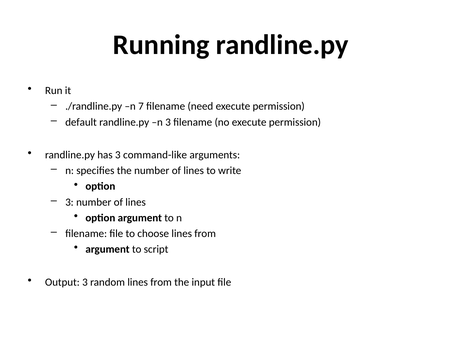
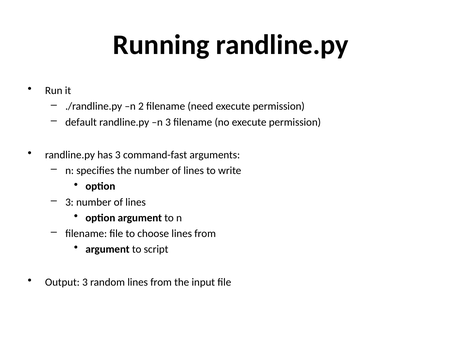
7: 7 -> 2 (141, 106)
command-like: command-like -> command-fast (155, 155)
